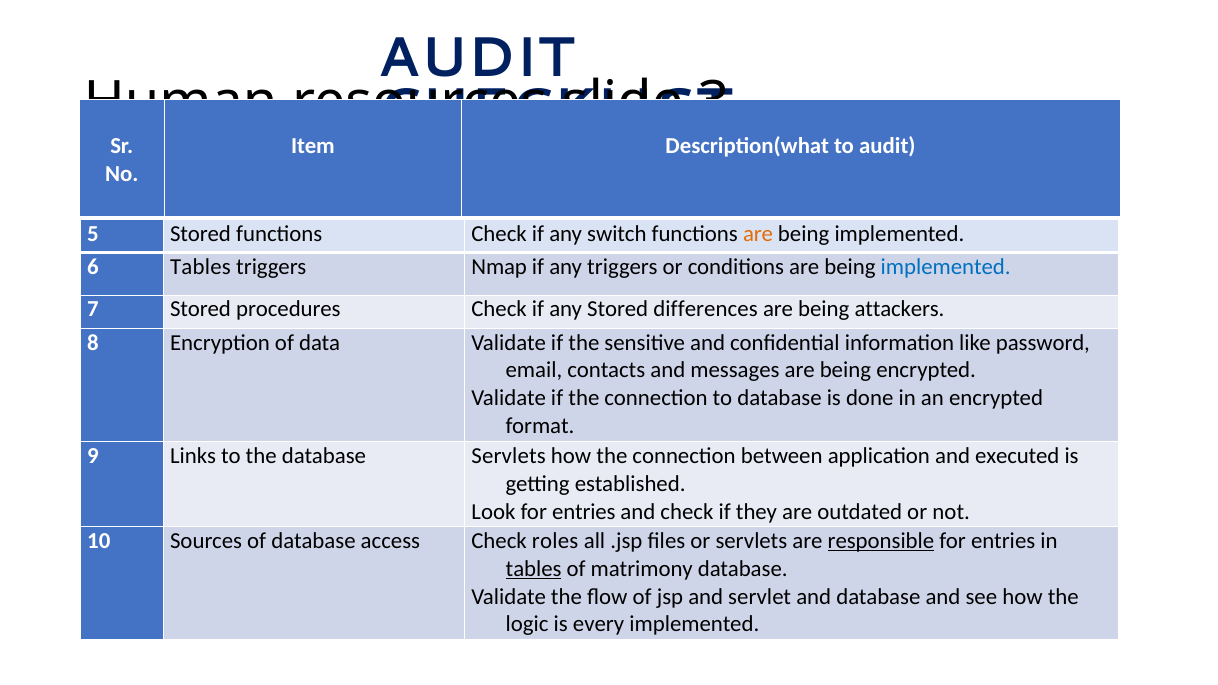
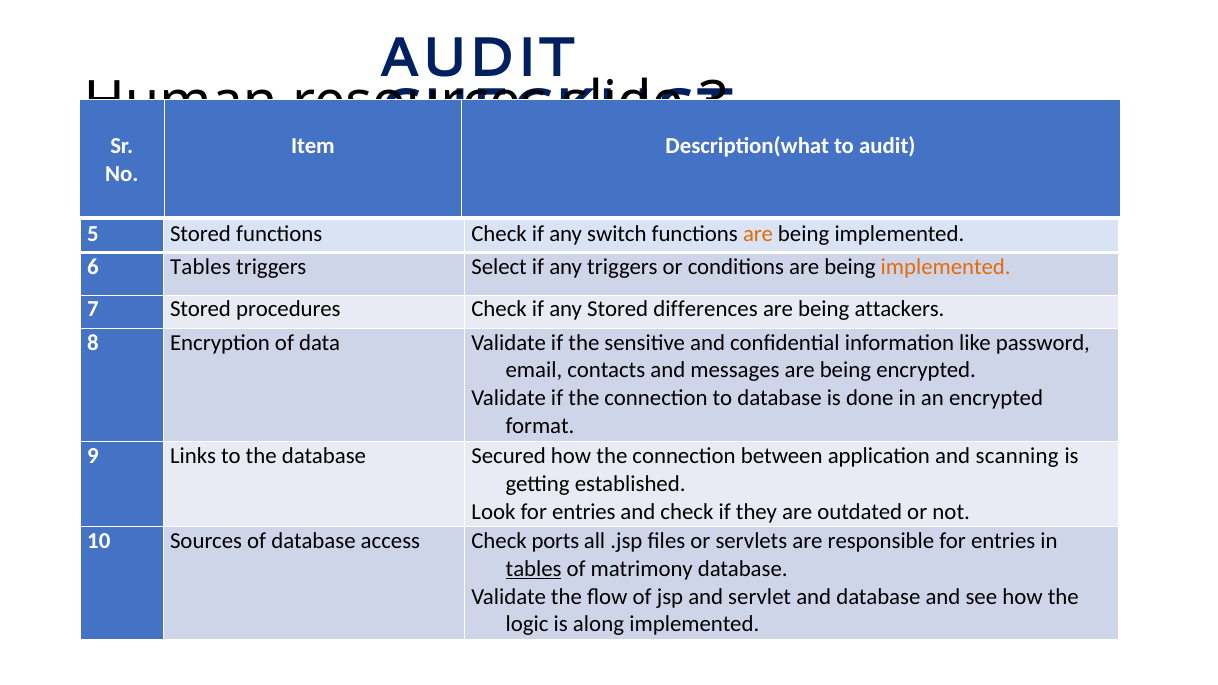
Nmap: Nmap -> Select (499, 267)
implemented colour: blue -> orange (946, 267)
database Servlets: Servlets -> Secured (509, 456)
executed: executed -> scanning (1017, 456)
roles: roles -> ports (555, 541)
responsible underline: present -> none (881, 541)
every: every -> along (599, 624)
